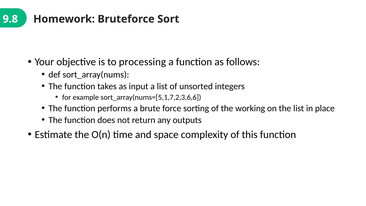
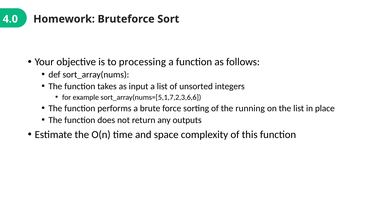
9.8: 9.8 -> 4.0 (10, 19)
working: working -> running (250, 108)
